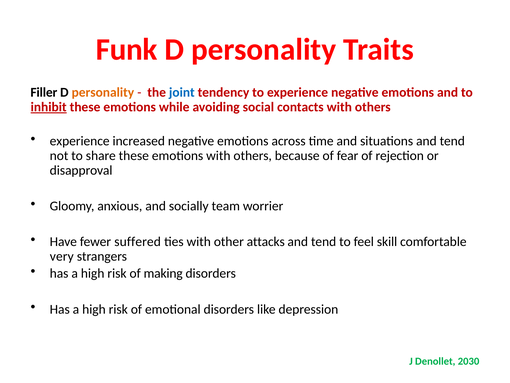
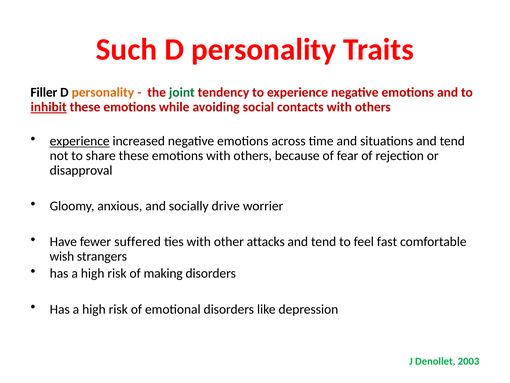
Funk: Funk -> Such (126, 49)
joint colour: blue -> green (182, 92)
experience underline: none -> present (80, 141)
team: team -> drive (226, 206)
skill: skill -> fast (387, 242)
very: very -> wish (62, 256)
2030: 2030 -> 2003 (469, 361)
